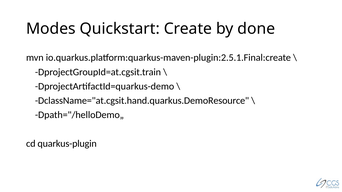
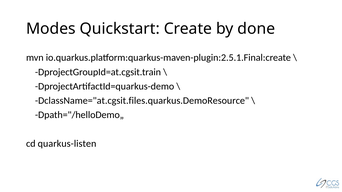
DclassName="at.cgsit.hand.quarkus.DemoResource: DclassName="at.cgsit.hand.quarkus.DemoResource -> DclassName="at.cgsit.files.quarkus.DemoResource (142, 101)
quarkus-plugin: quarkus-plugin -> quarkus-listen (67, 144)
